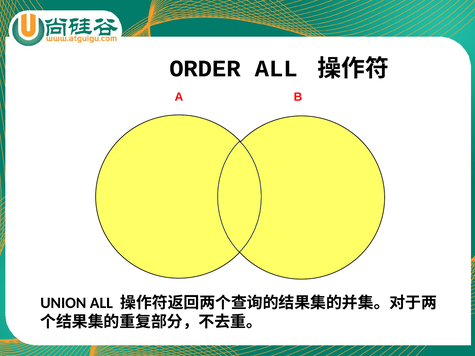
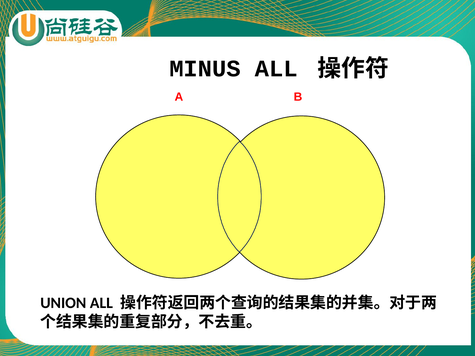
ORDER: ORDER -> MINUS (205, 69)
